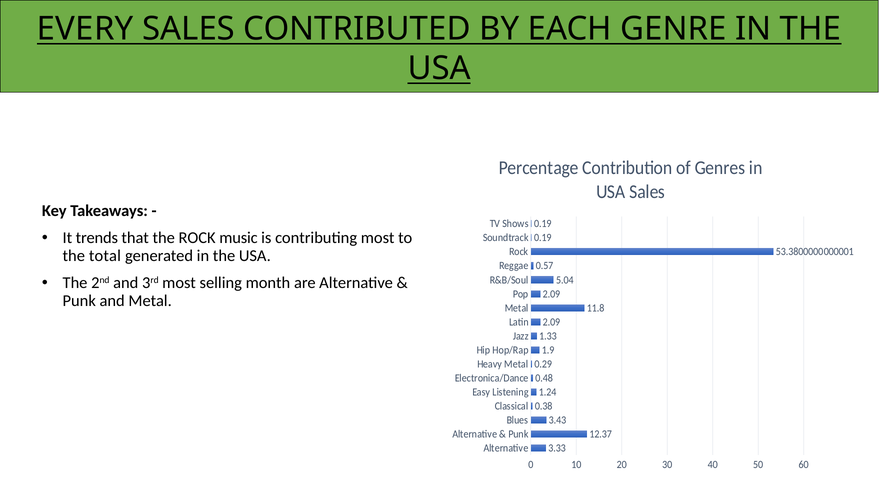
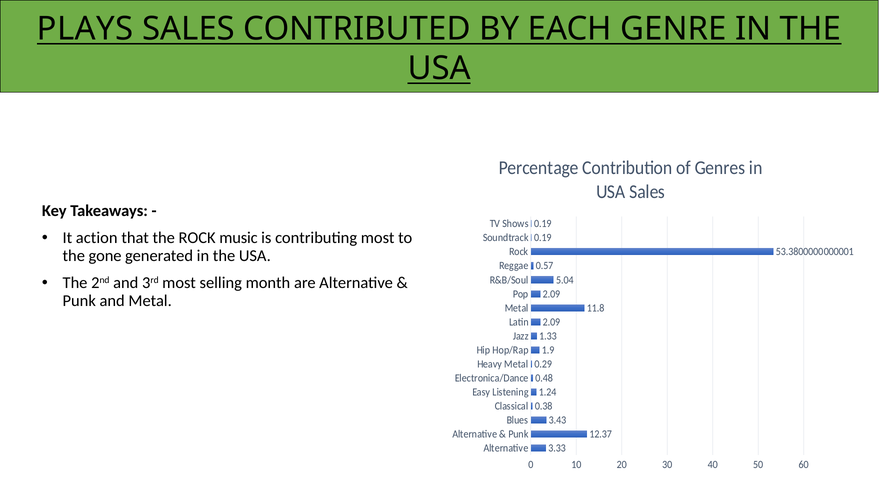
EVERY: EVERY -> PLAYS (85, 29)
trends: trends -> action (97, 238)
total: total -> gone (105, 256)
